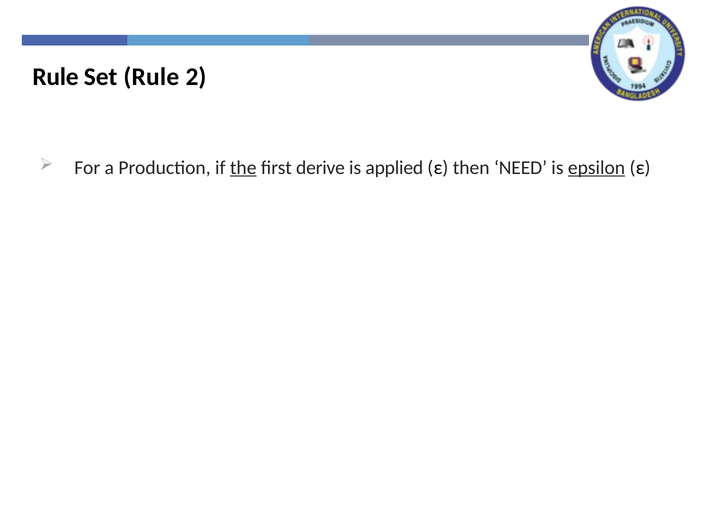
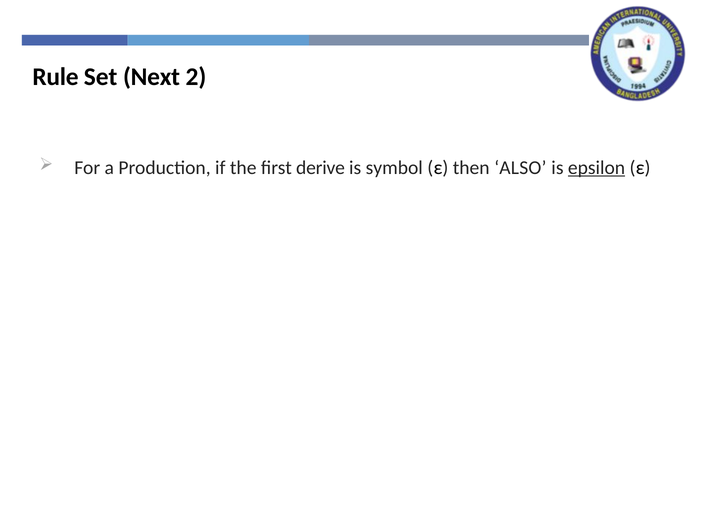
Set Rule: Rule -> Next (152, 77)
the underline: present -> none (243, 168)
applied: applied -> symbol (394, 168)
NEED: NEED -> ALSO (520, 168)
